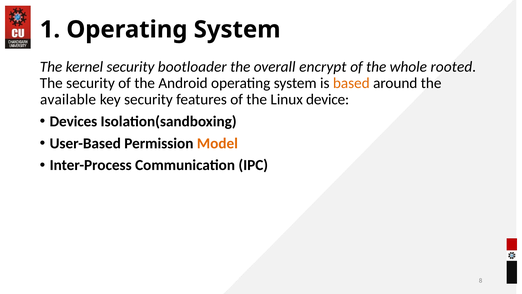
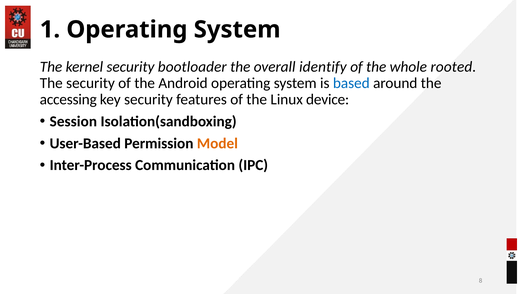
encrypt: encrypt -> identify (323, 67)
based colour: orange -> blue (351, 83)
available: available -> accessing (68, 99)
Devices: Devices -> Session (73, 121)
